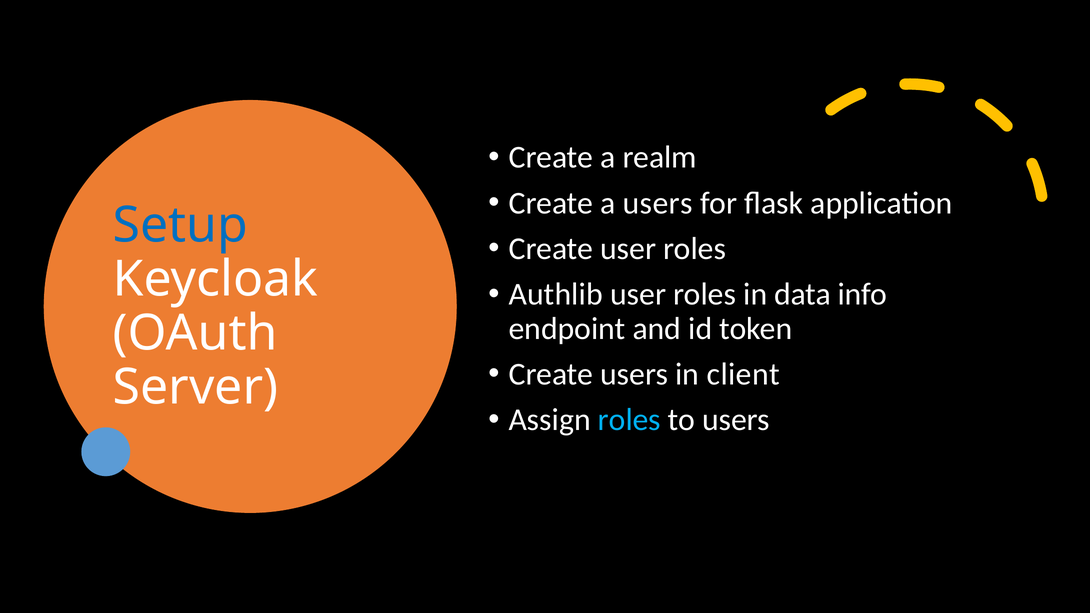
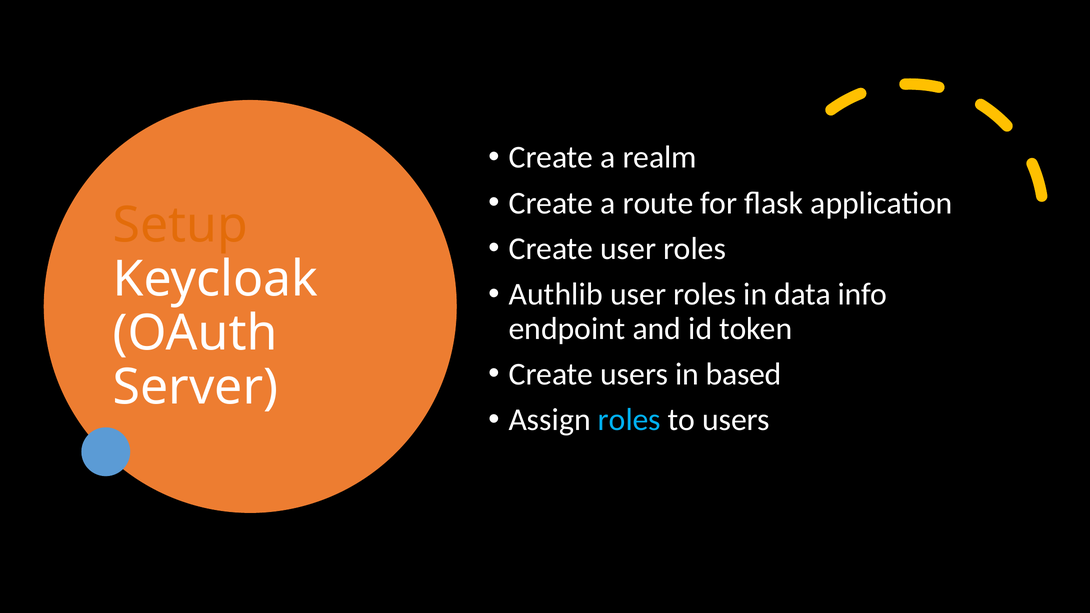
a users: users -> route (658, 203)
Setup colour: blue -> orange (180, 225)
client: client -> based (744, 374)
